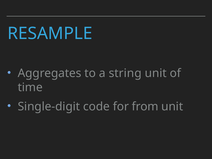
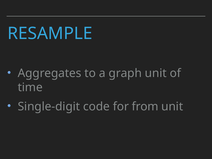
string: string -> graph (125, 73)
